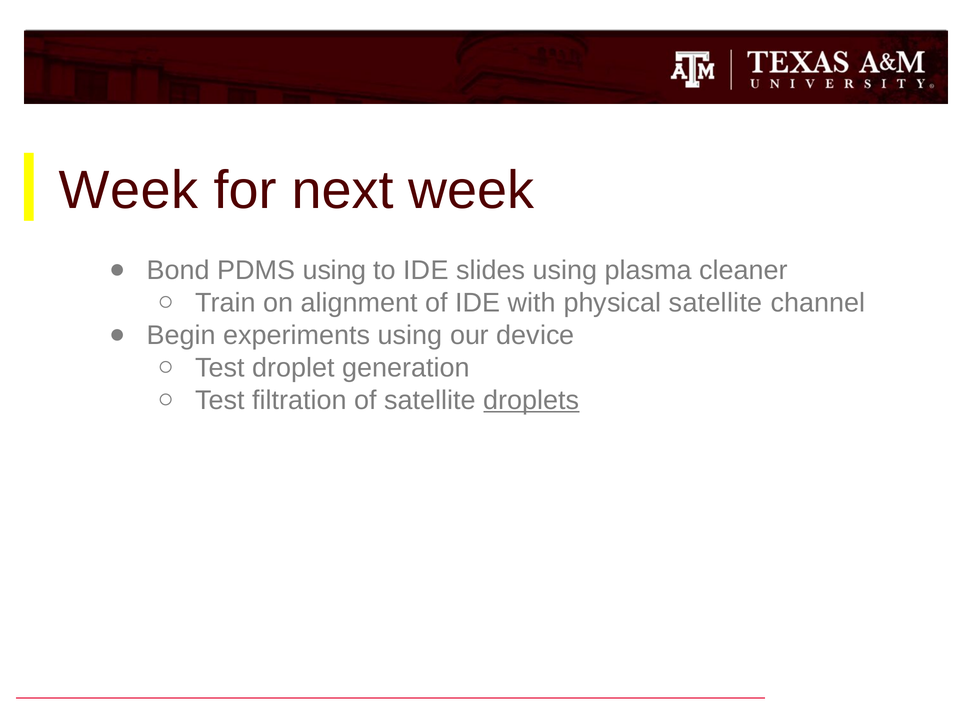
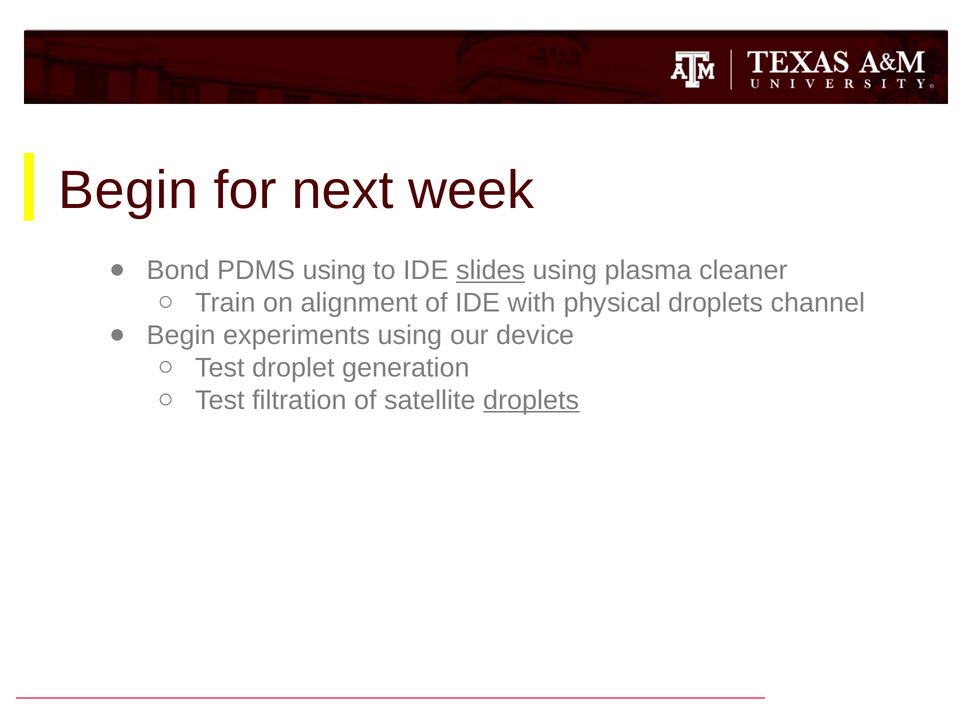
Week: Week -> Begin (128, 191)
slides underline: none -> present (491, 271)
physical satellite: satellite -> droplets (716, 303)
